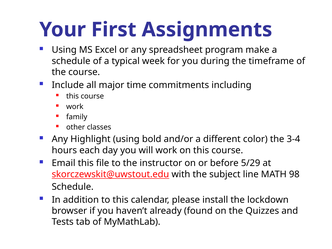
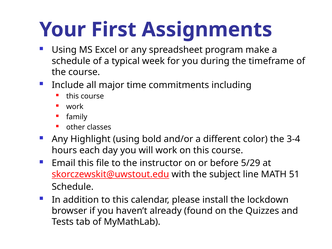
98: 98 -> 51 (294, 174)
